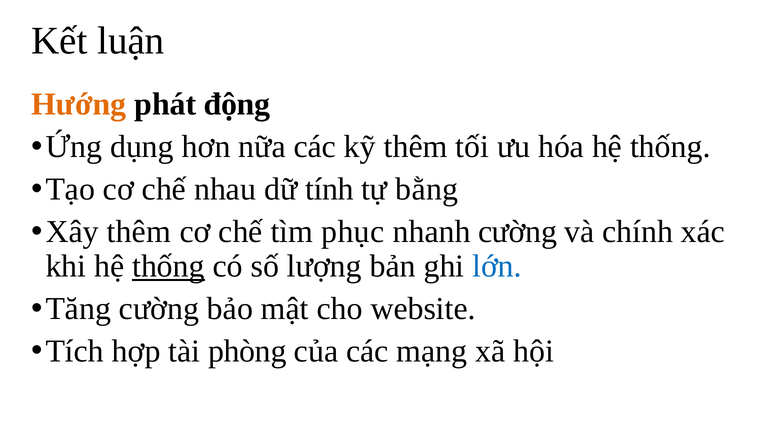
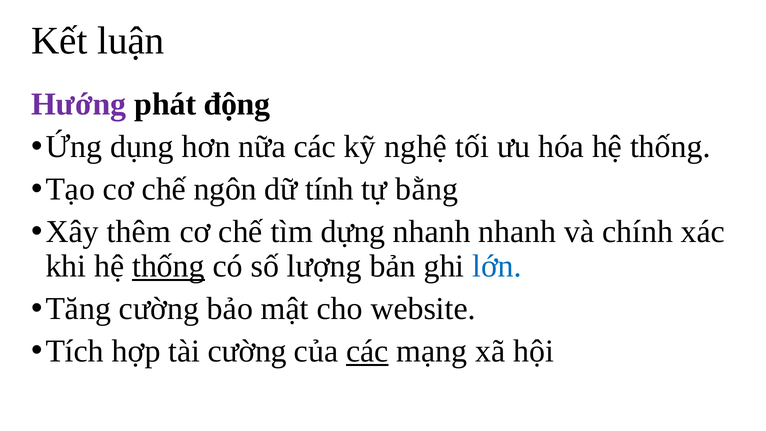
Hướng colour: orange -> purple (79, 104)
kỹ thêm: thêm -> nghệ (415, 147)
nhau: nhau -> ngôn (225, 189)
phục: phục -> dựng (353, 232)
nhanh cường: cường -> nhanh (517, 232)
tài phòng: phòng -> cường (247, 351)
các underline: none -> present (367, 351)
